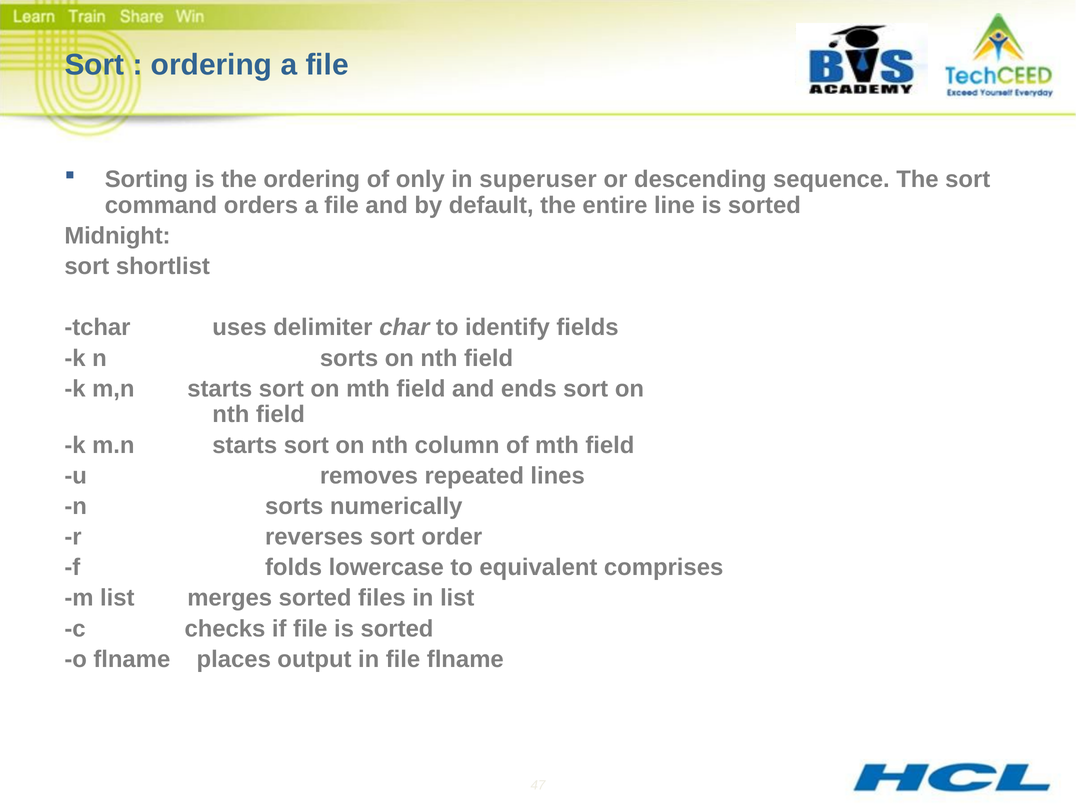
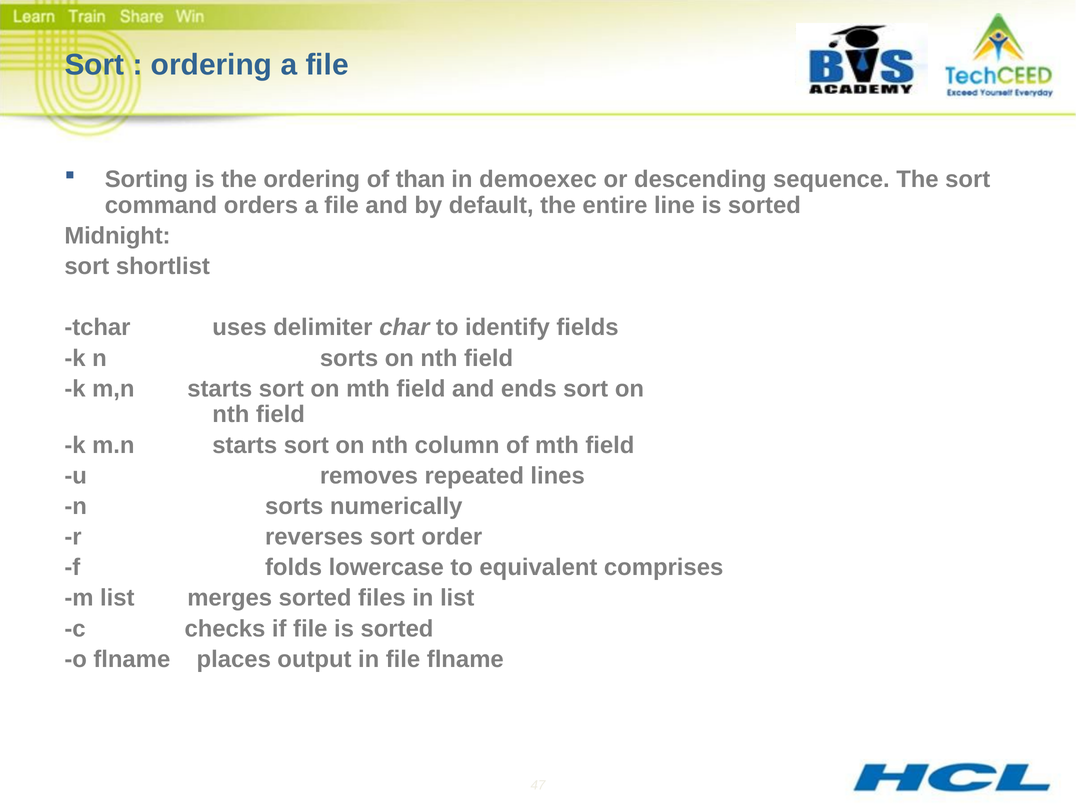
only: only -> than (420, 179)
superuser: superuser -> demoexec (538, 179)
